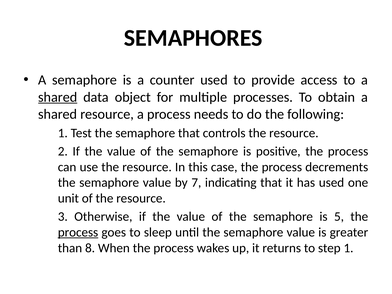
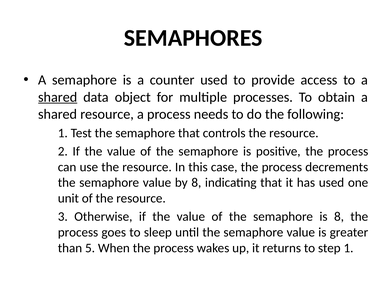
by 7: 7 -> 8 (196, 183)
is 5: 5 -> 8 (339, 217)
process underline: present -> none (78, 232)
8: 8 -> 5 (90, 248)
